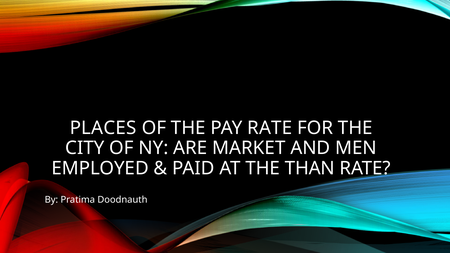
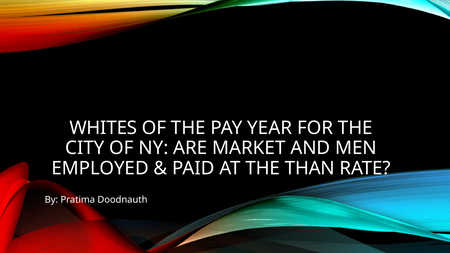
PLACES: PLACES -> WHITES (103, 128)
PAY RATE: RATE -> YEAR (270, 128)
